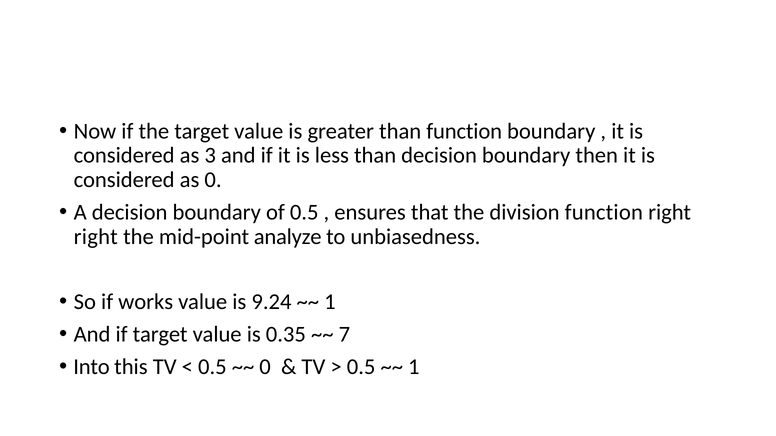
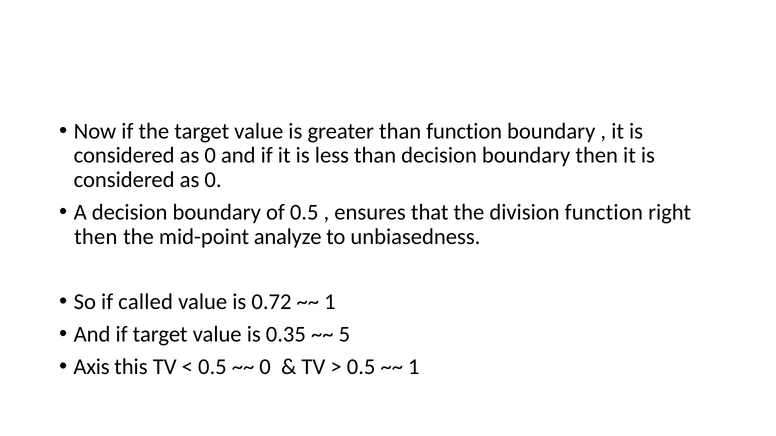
3: 3 -> 0 (210, 156)
right: right -> then (96, 237)
works: works -> called (146, 302)
9.24: 9.24 -> 0.72 (271, 302)
7: 7 -> 5 (344, 335)
Into: Into -> Axis (92, 367)
